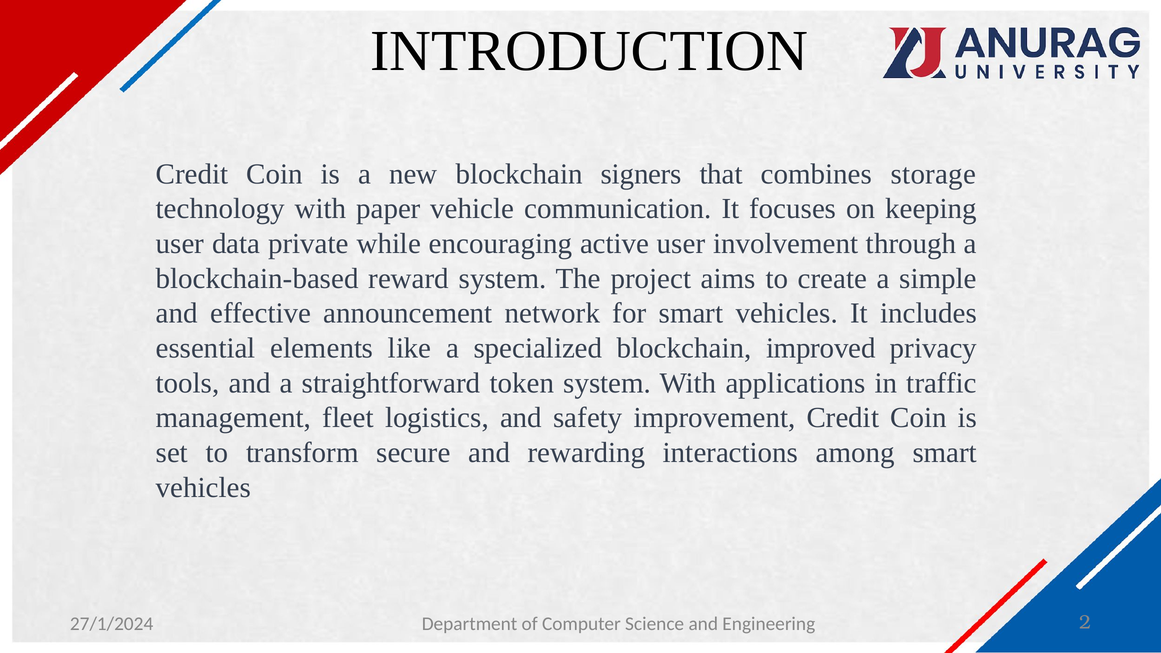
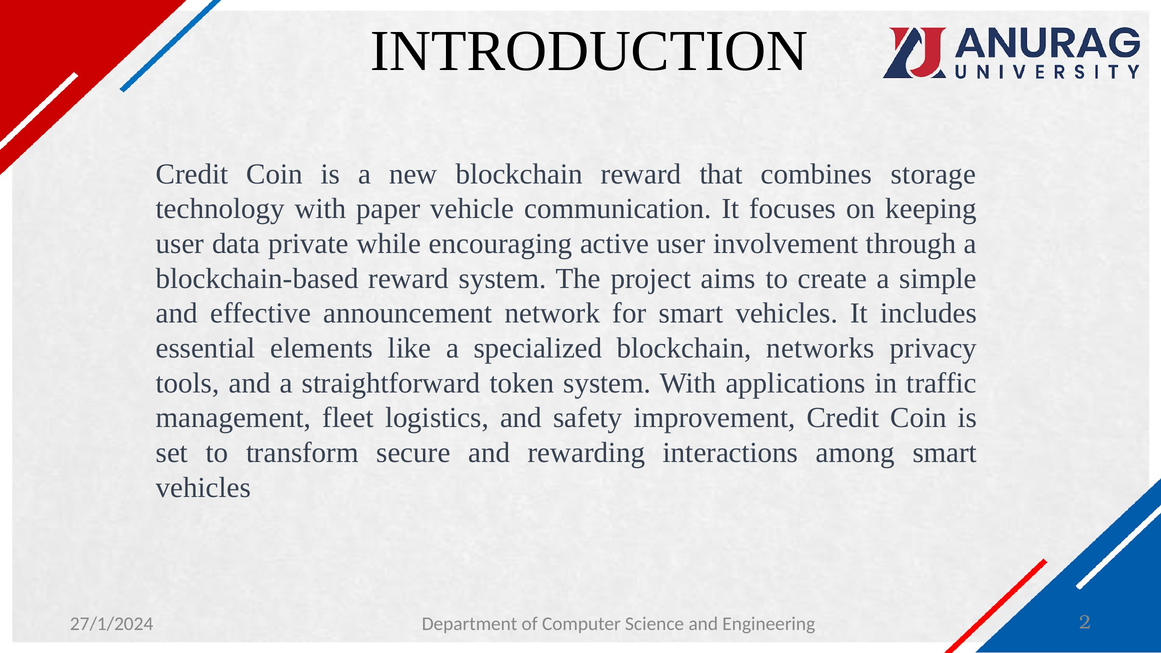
blockchain signers: signers -> reward (641, 174)
improved: improved -> networks (821, 348)
